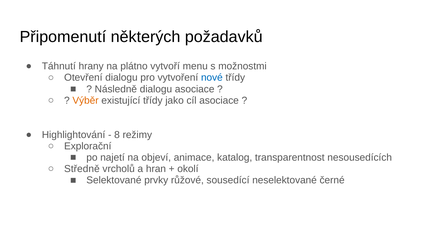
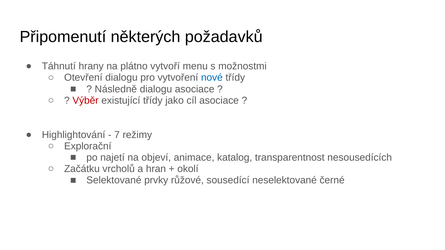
Výběr colour: orange -> red (86, 101)
8: 8 -> 7 (117, 135)
Středně: Středně -> Začátku (82, 169)
